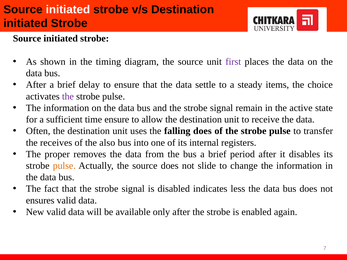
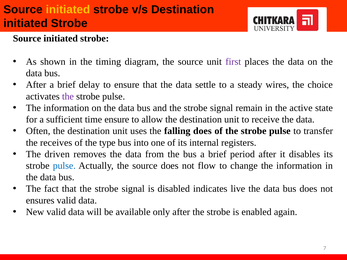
initiated colour: white -> yellow (68, 9)
items: items -> wires (277, 85)
also: also -> type (107, 143)
proper: proper -> driven (57, 154)
pulse colour: orange -> blue (64, 166)
slide: slide -> flow (207, 166)
less: less -> live (238, 189)
